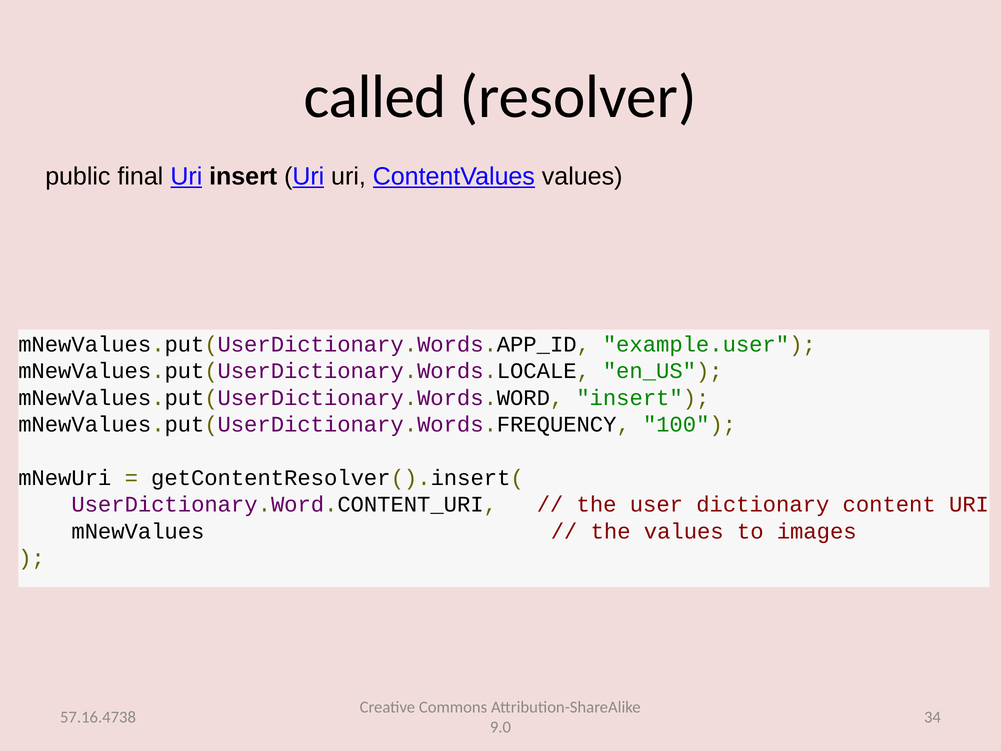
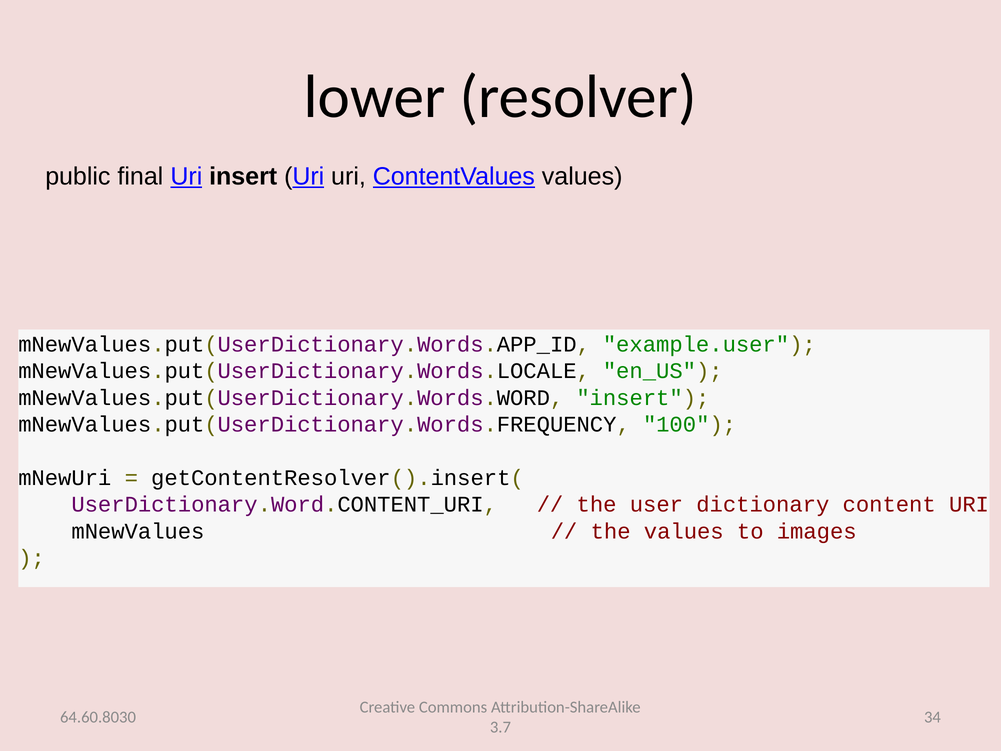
called: called -> lower (375, 97)
57.16.4738: 57.16.4738 -> 64.60.8030 (98, 717)
9.0: 9.0 -> 3.7 (500, 727)
